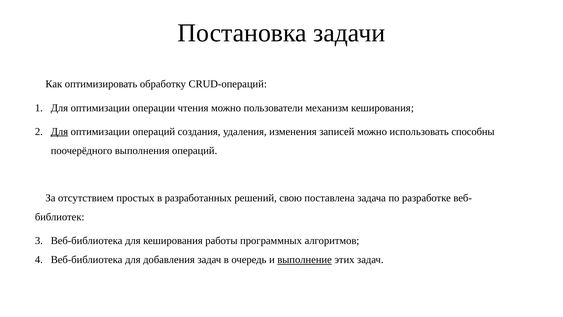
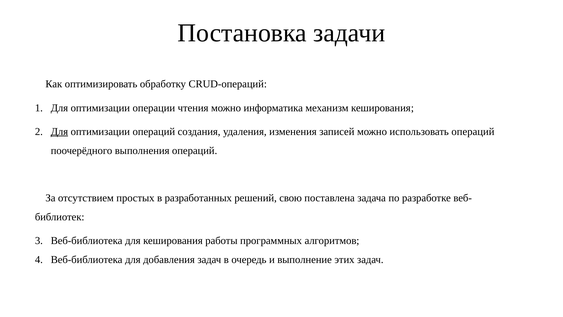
пользователи: пользователи -> информатика (273, 108)
использовать способны: способны -> операций (473, 131)
выполнение underline: present -> none (305, 260)
